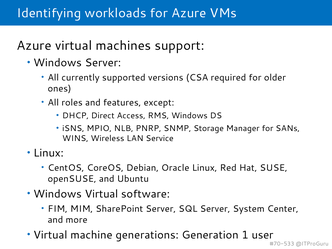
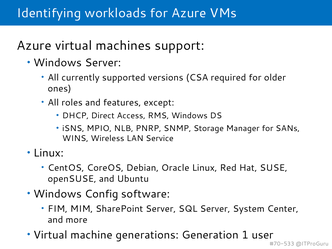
Windows Virtual: Virtual -> Config (101, 194)
